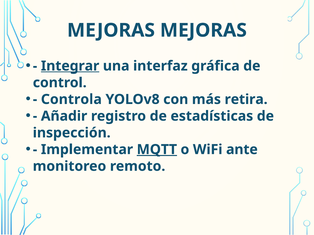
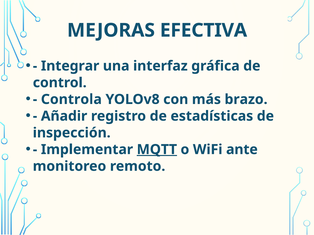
MEJORAS MEJORAS: MEJORAS -> EFECTIVA (203, 30)
Integrar underline: present -> none (70, 66)
retira: retira -> brazo (246, 100)
